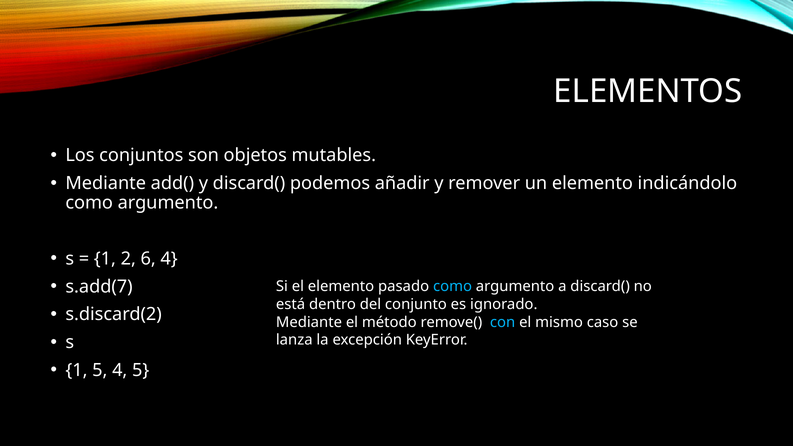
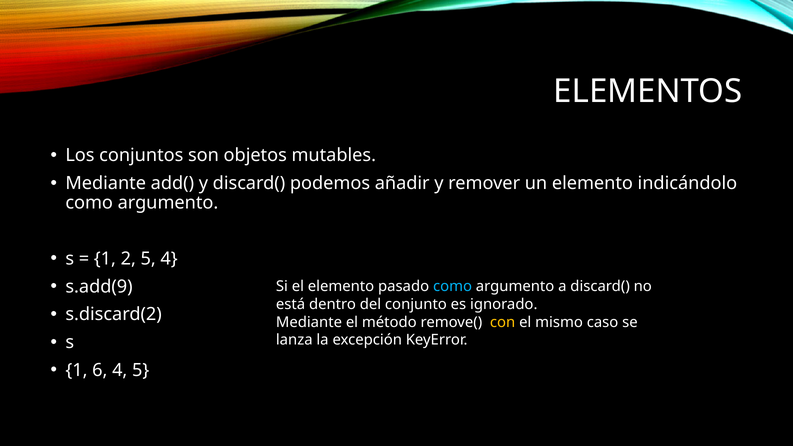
2 6: 6 -> 5 (148, 259)
s.add(7: s.add(7 -> s.add(9 (99, 287)
con colour: light blue -> yellow (503, 322)
1 5: 5 -> 6 (100, 370)
